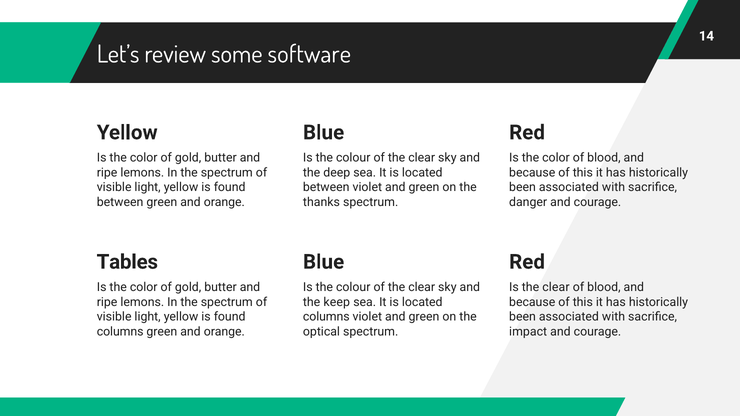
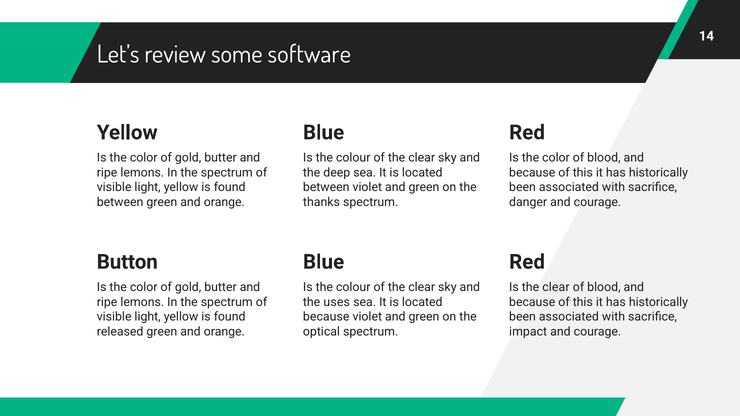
Tables: Tables -> Button (127, 262)
keep: keep -> uses (337, 302)
columns: columns -> because (326, 317)
columns: columns -> released (120, 332)
